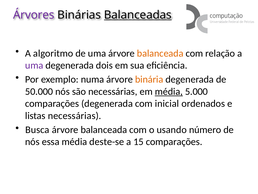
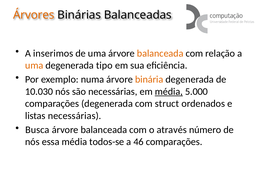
Árvores colour: purple -> orange (34, 15)
Balanceadas underline: present -> none (138, 15)
algoritmo: algoritmo -> inserimos (53, 53)
uma colour: purple -> orange (34, 65)
dois: dois -> tipo (104, 65)
50.000: 50.000 -> 10.030 (39, 91)
inicial: inicial -> struct (167, 103)
usando: usando -> através (172, 129)
deste-se: deste-se -> todos-se (107, 142)
15: 15 -> 46 (139, 142)
